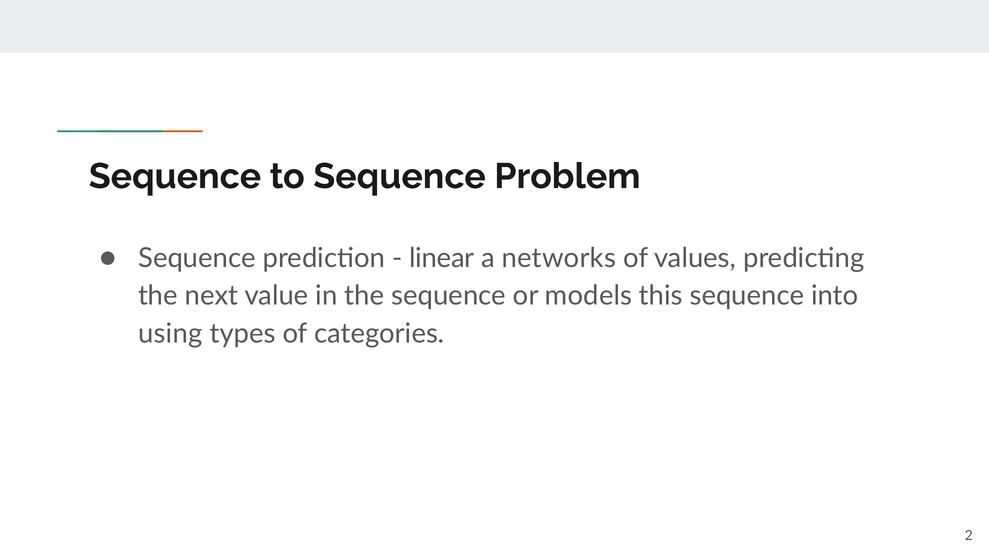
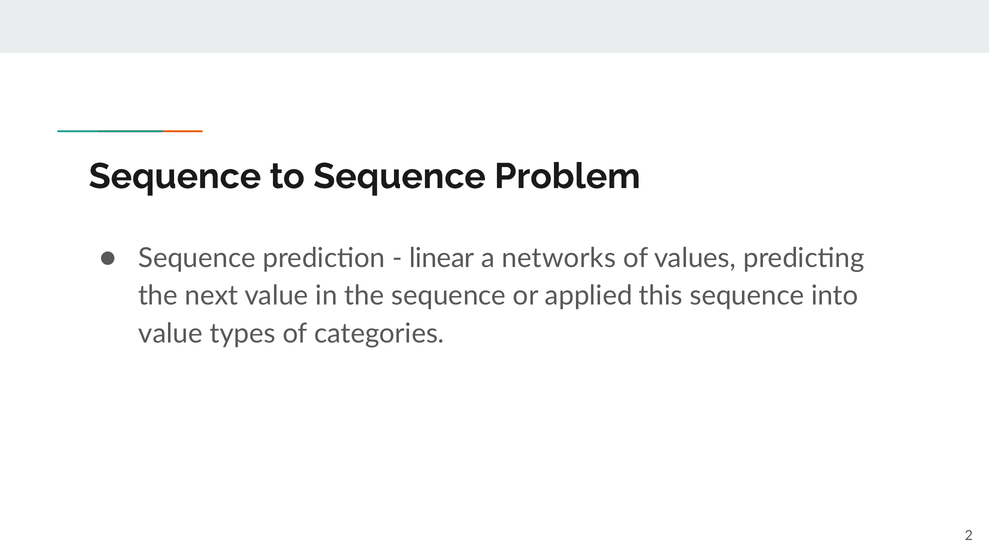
models: models -> applied (589, 296)
using: using -> value (170, 334)
